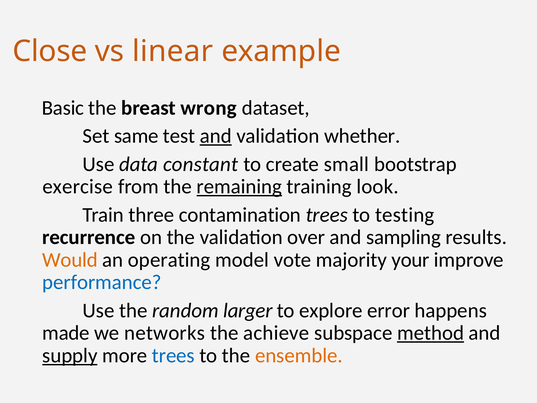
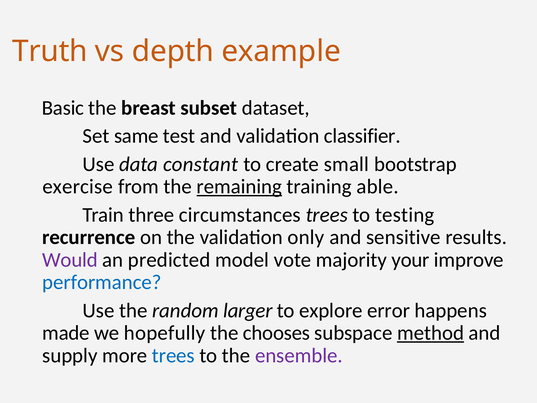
Close: Close -> Truth (50, 51)
linear: linear -> depth (173, 51)
wrong: wrong -> subset (209, 108)
and underline: present -> none (216, 136)
whether: whether -> classifier (362, 136)
look: look -> able (378, 187)
contamination: contamination -> circumstances (240, 215)
over: over -> only (306, 237)
sampling: sampling -> sensitive (403, 237)
Would colour: orange -> purple (70, 260)
operating: operating -> predicted (169, 260)
networks: networks -> hopefully (165, 333)
achieve: achieve -> chooses (276, 333)
supply underline: present -> none (70, 355)
ensemble colour: orange -> purple (299, 355)
